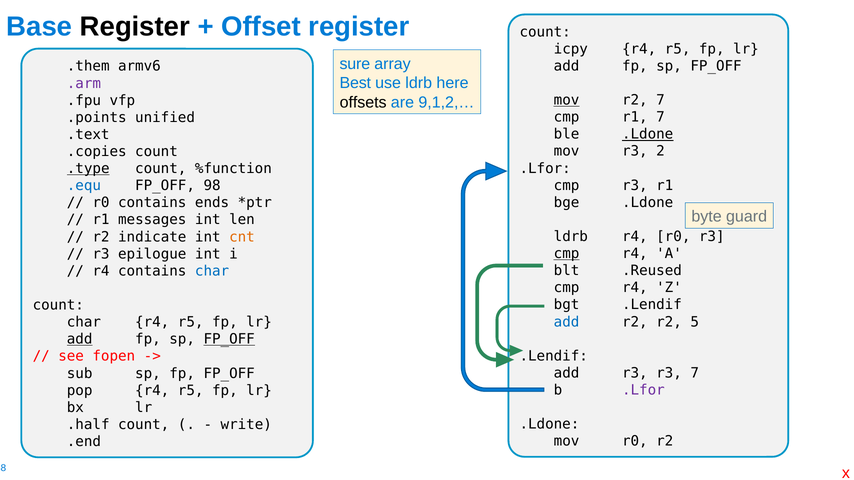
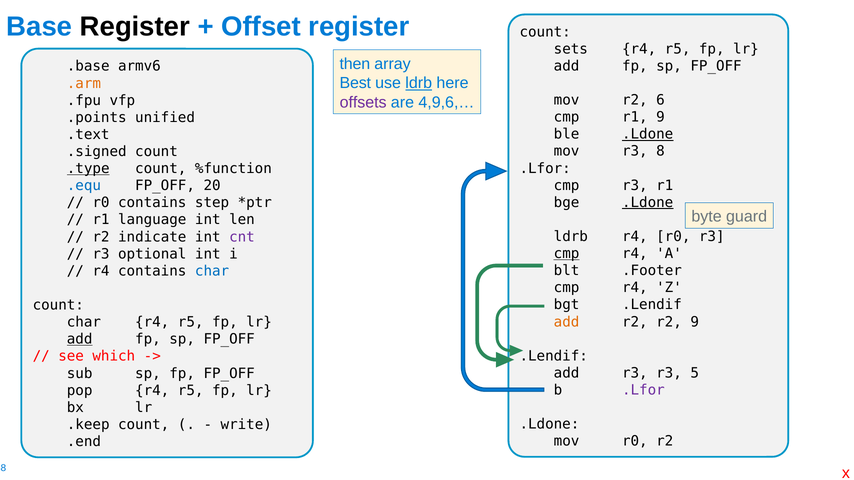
icpy: icpy -> sets (571, 49)
sure: sure -> then (355, 64)
.them: .them -> .base (88, 66)
ldrb underline: none -> present (419, 83)
.arm colour: purple -> orange (84, 83)
mov underline: present -> none (567, 100)
r2 7: 7 -> 6 (660, 100)
offsets colour: black -> purple (363, 102)
9,1,2,…: 9,1,2,… -> 4,9,6,… (446, 102)
r1 7: 7 -> 9 (660, 117)
2: 2 -> 8 (660, 151)
.copies: .copies -> .signed (97, 152)
98: 98 -> 20 (212, 186)
.Ldone underline: none -> present (648, 203)
ends: ends -> step (212, 203)
messages: messages -> language (152, 220)
cnt colour: orange -> purple (242, 237)
epilogue: epilogue -> optional (152, 254)
.Reused: .Reused -> .Footer (652, 271)
add colour: blue -> orange (567, 322)
r2 5: 5 -> 9 (695, 322)
FP_OFF underline: present -> none (229, 339)
fopen: fopen -> which (114, 357)
r3 7: 7 -> 5 (695, 373)
.half: .half -> .keep (88, 425)
